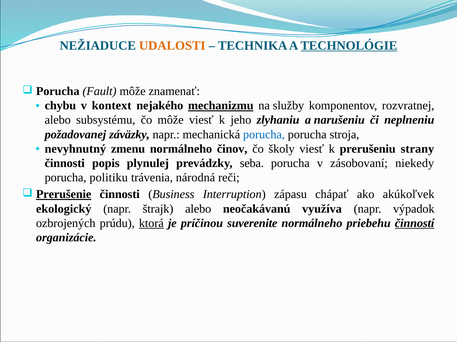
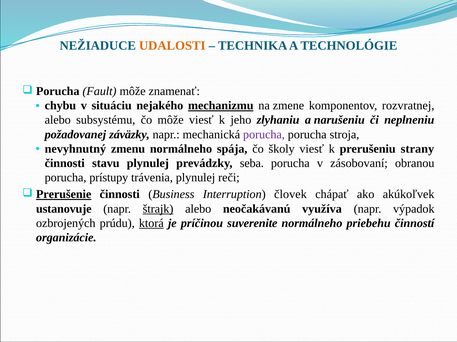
TECHNOLÓGIE underline: present -> none (349, 46)
kontext: kontext -> situáciu (112, 106)
služby: služby -> zmene (288, 106)
porucha colour: blue -> purple (264, 135)
činov: činov -> spája (232, 149)
popis: popis -> stavu (106, 163)
niekedy: niekedy -> obranou (415, 163)
politiku: politiku -> prístupy (109, 178)
trávenia národná: národná -> plynulej (196, 178)
zápasu: zápasu -> človek (290, 195)
ekologický: ekologický -> ustanovuje (64, 209)
štrajk underline: none -> present (158, 209)
činností underline: present -> none (415, 224)
